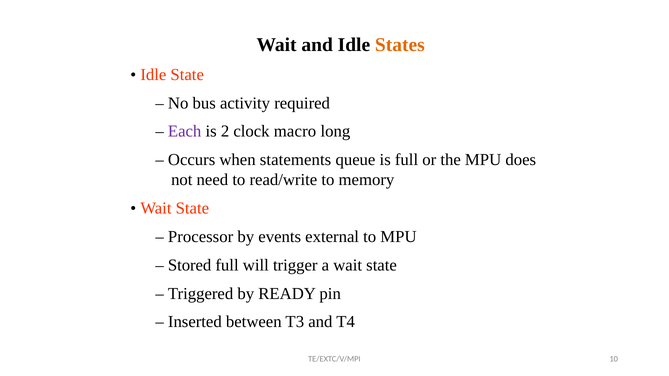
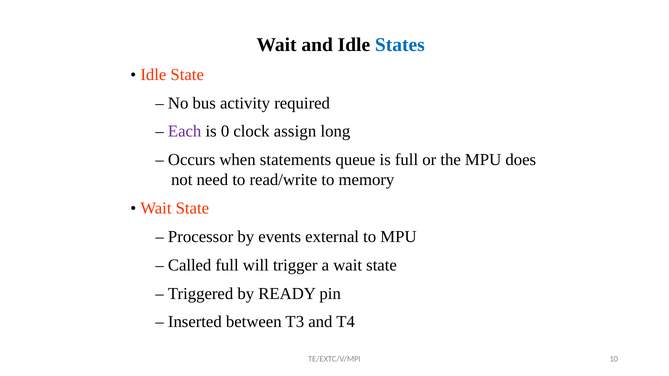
States colour: orange -> blue (400, 45)
2: 2 -> 0 (225, 132)
macro: macro -> assign (295, 132)
Stored: Stored -> Called (190, 265)
